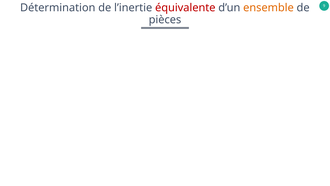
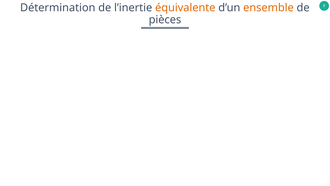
équivalente colour: red -> orange (185, 8)
